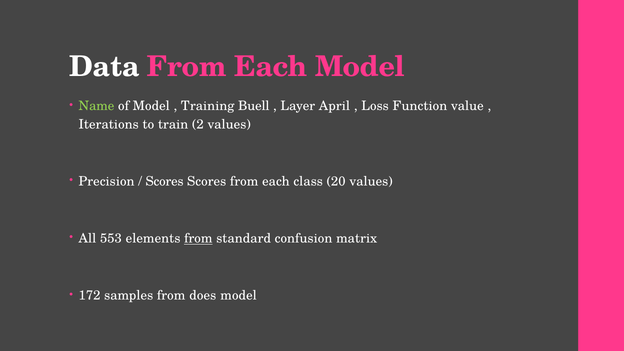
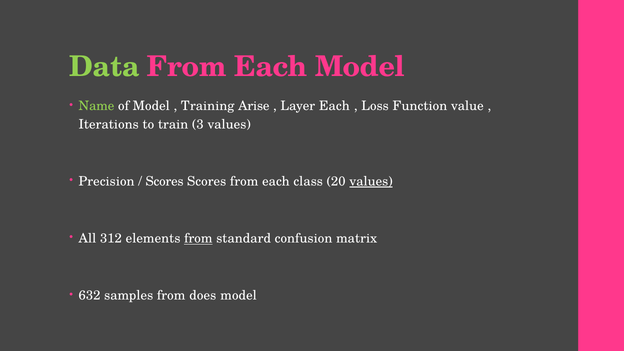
Data colour: white -> light green (104, 67)
Buell: Buell -> Arise (254, 106)
Layer April: April -> Each (334, 106)
2: 2 -> 3 (198, 124)
values underline: none -> present (371, 181)
553: 553 -> 312 (111, 239)
172: 172 -> 632 (89, 296)
